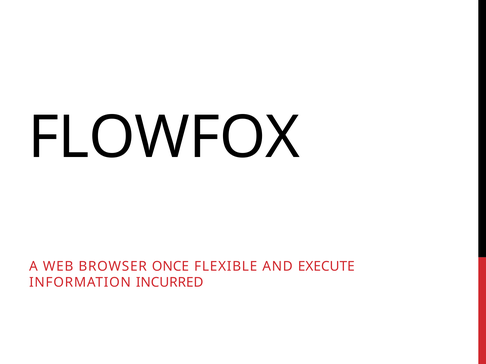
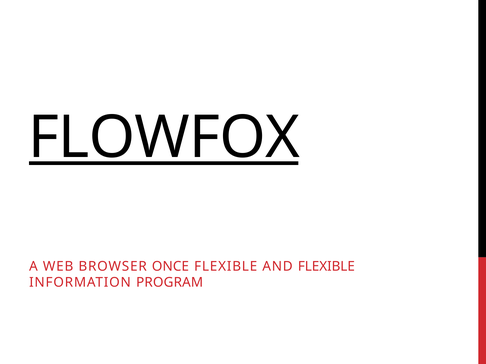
FLOWFOX underline: none -> present (164, 138)
AND EXECUTE: EXECUTE -> FLEXIBLE (326, 267)
INCURRED: INCURRED -> PROGRAM (170, 283)
